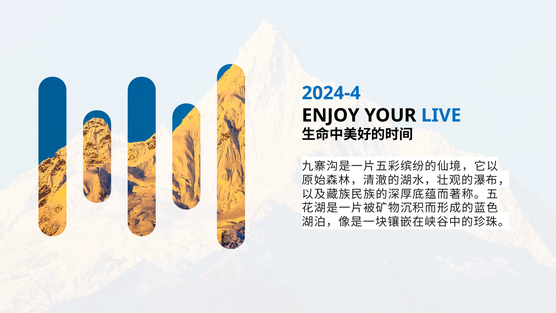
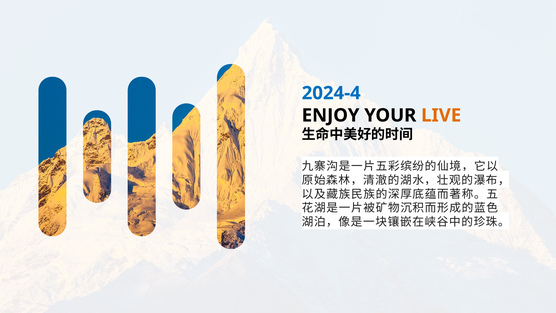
LIVE colour: blue -> orange (441, 115)
